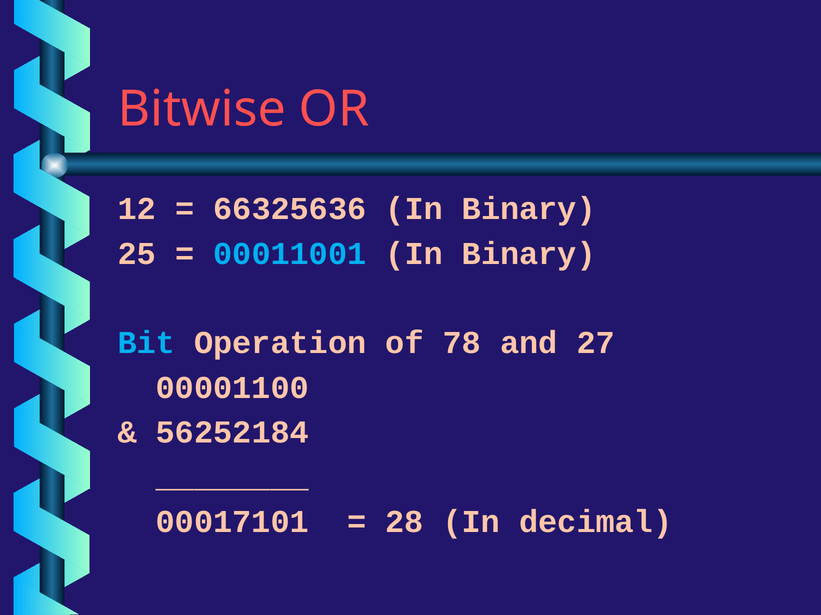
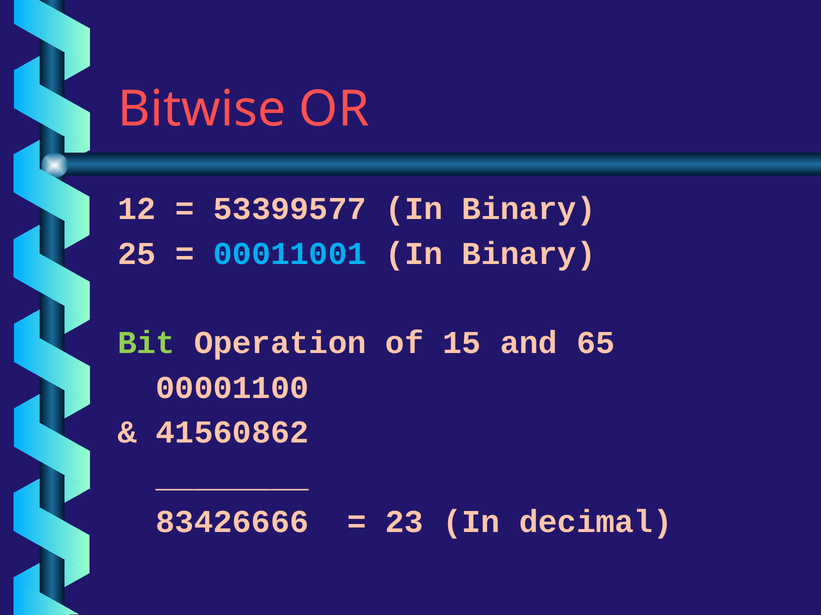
66325636: 66325636 -> 53399577 (290, 209)
Bit colour: light blue -> light green (146, 343)
78: 78 -> 15 (462, 343)
27: 27 -> 65 (596, 343)
56252184: 56252184 -> 41560862 (232, 433)
00017101: 00017101 -> 83426666 (232, 522)
28: 28 -> 23 (404, 522)
